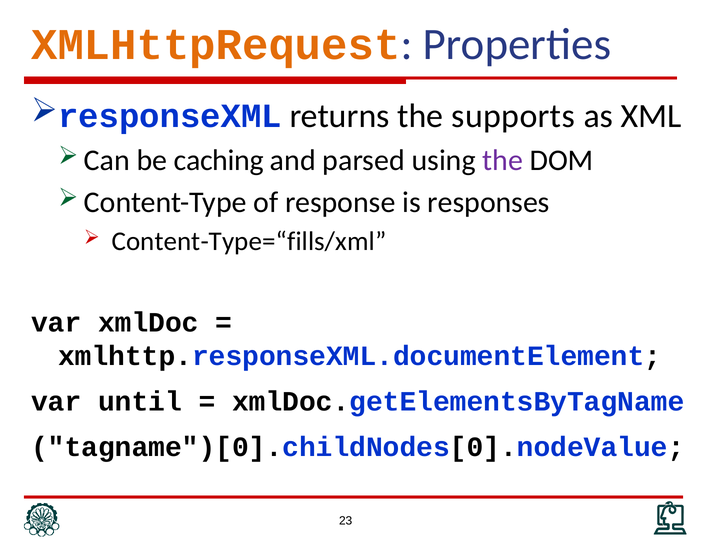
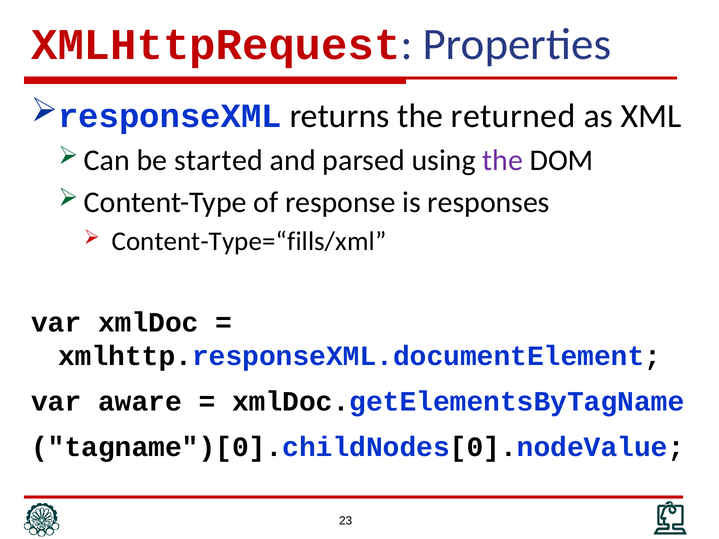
XMLHttpRequest colour: orange -> red (216, 45)
supports: supports -> returned (513, 116)
caching: caching -> started (218, 160)
until: until -> aware (140, 402)
